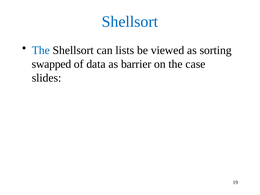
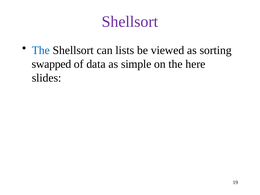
Shellsort colour: blue -> purple (130, 22)
barrier: barrier -> simple (136, 64)
case: case -> here (196, 64)
